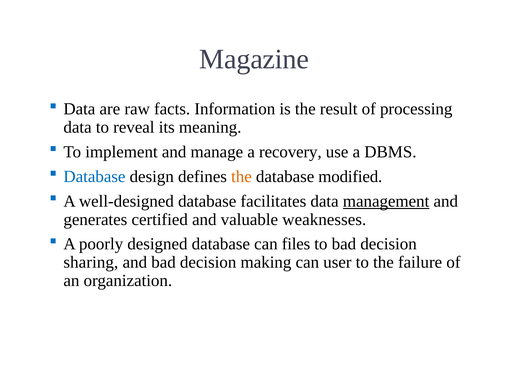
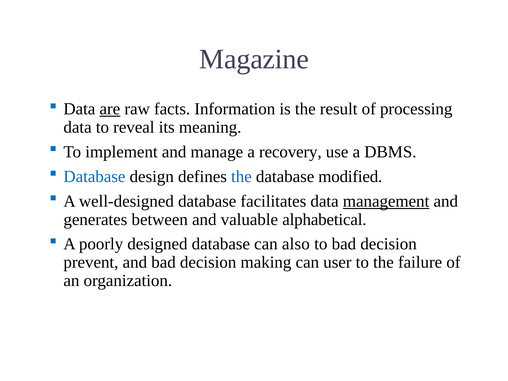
are underline: none -> present (110, 109)
the colour: orange -> blue (241, 177)
certified: certified -> between (160, 219)
weaknesses: weaknesses -> alphabetical (324, 219)
files: files -> also (296, 244)
sharing: sharing -> prevent (91, 262)
